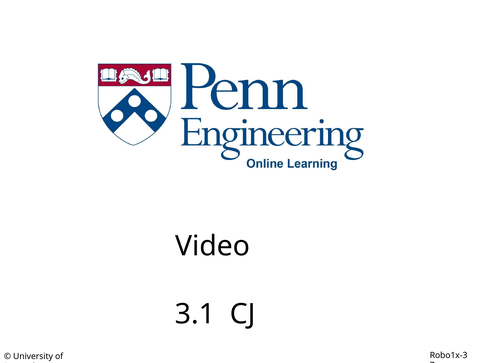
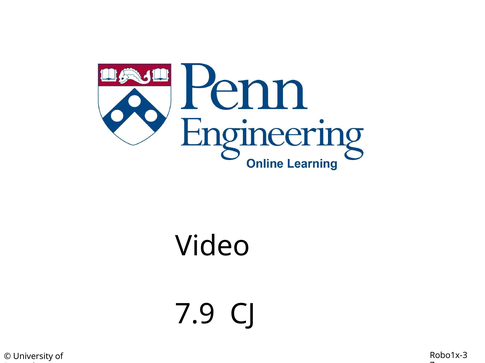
3.1: 3.1 -> 7.9 (195, 315)
